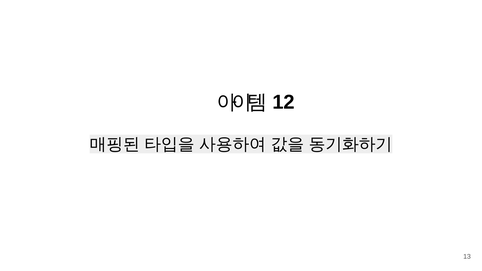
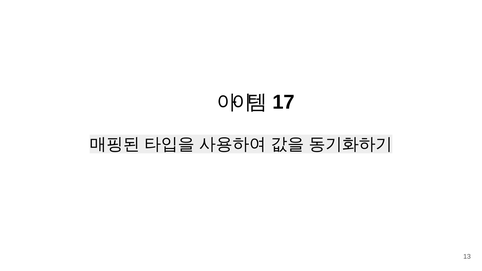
12: 12 -> 17 (284, 102)
